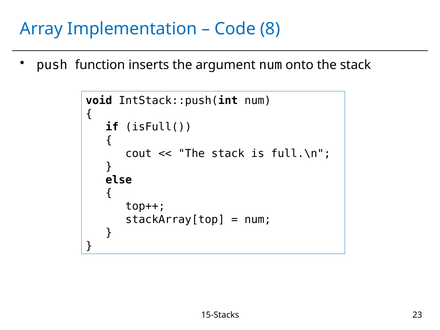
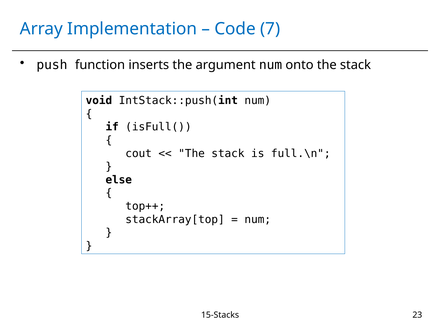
8: 8 -> 7 (270, 29)
